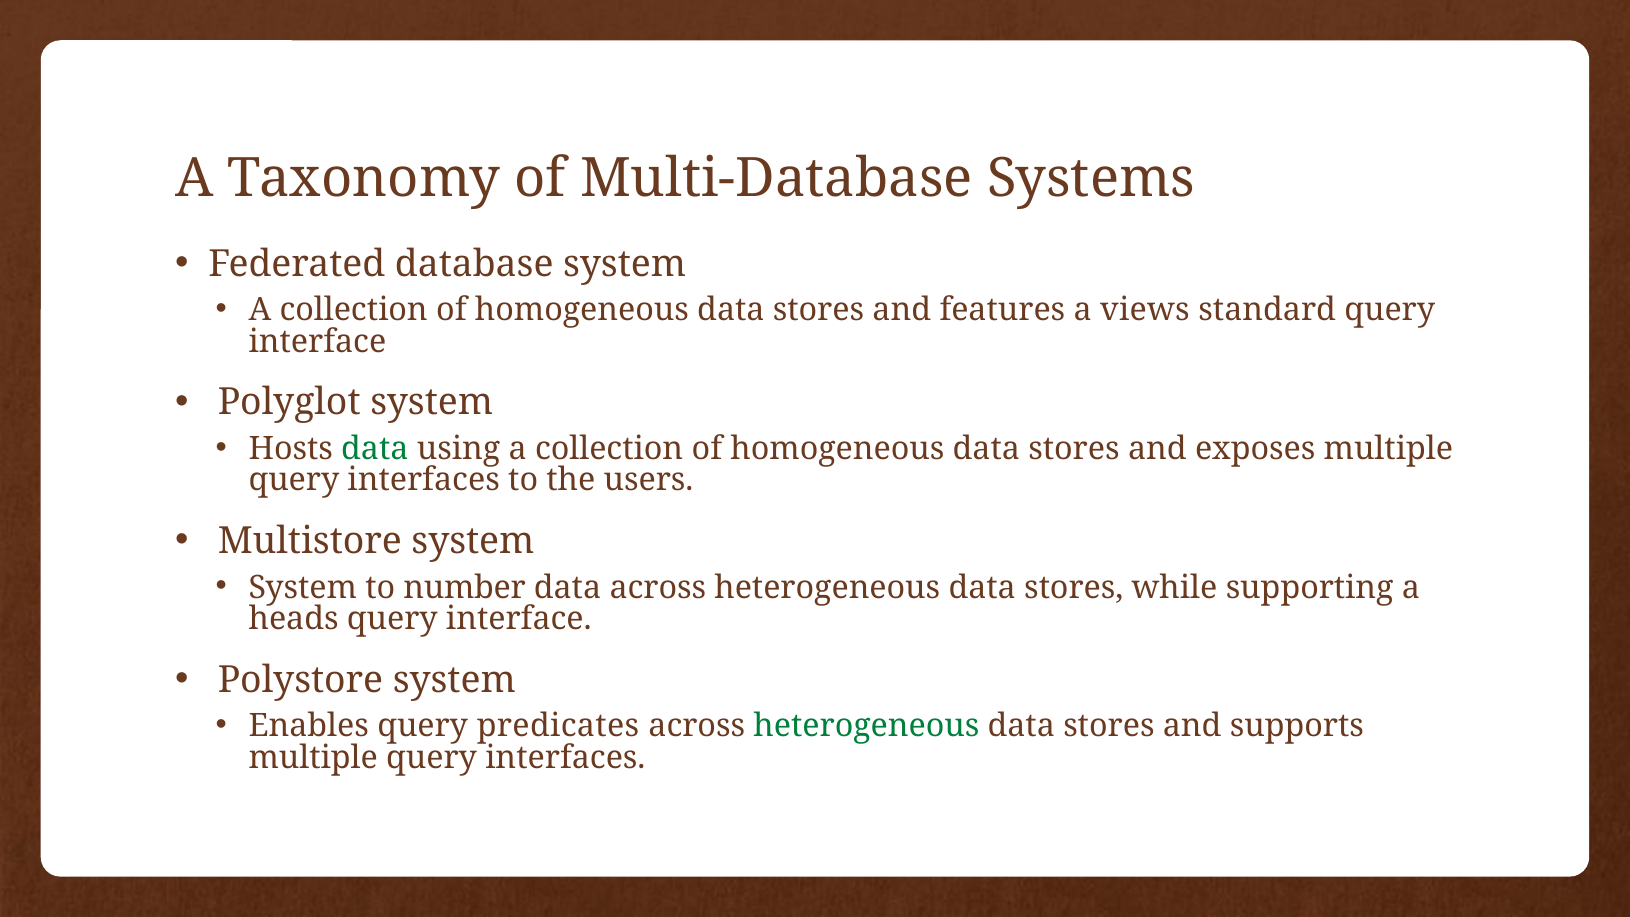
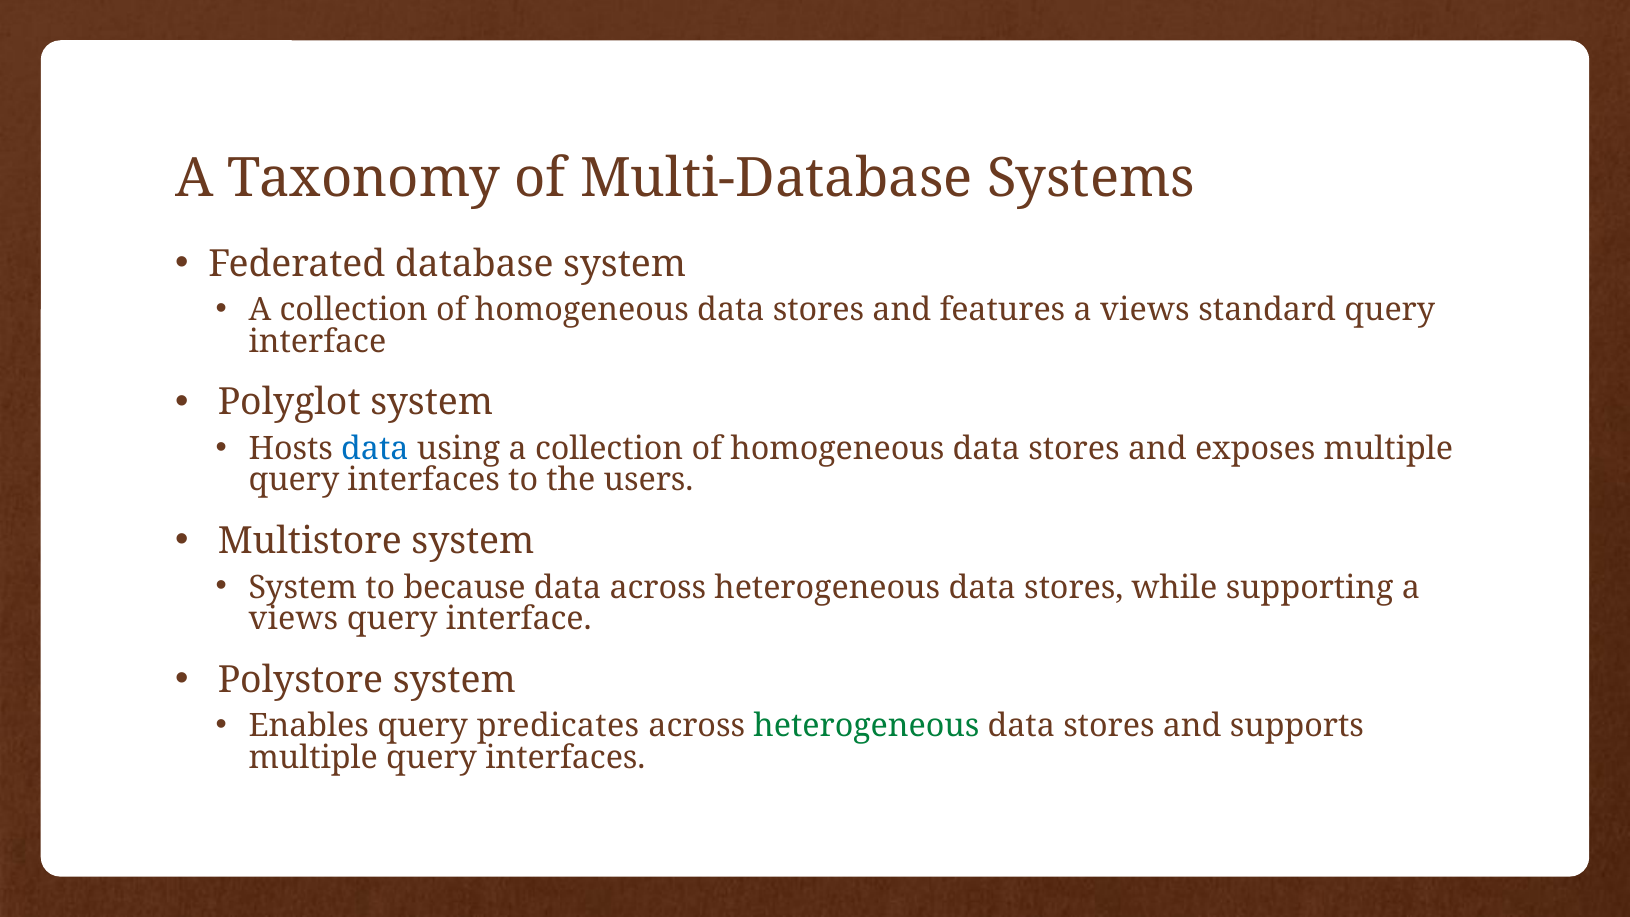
data colour: green -> blue (375, 449)
number: number -> because (465, 587)
heads: heads -> views (293, 619)
